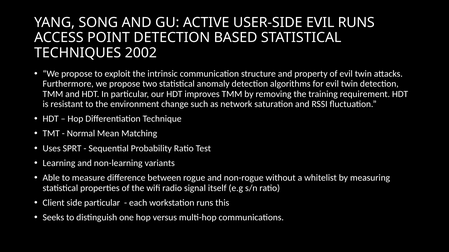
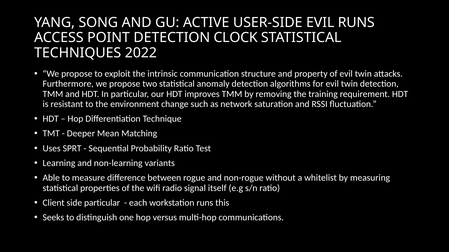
BASED: BASED -> CLOCK (236, 38)
2002: 2002 -> 2022 (141, 53)
Normal: Normal -> Deeper (81, 134)
